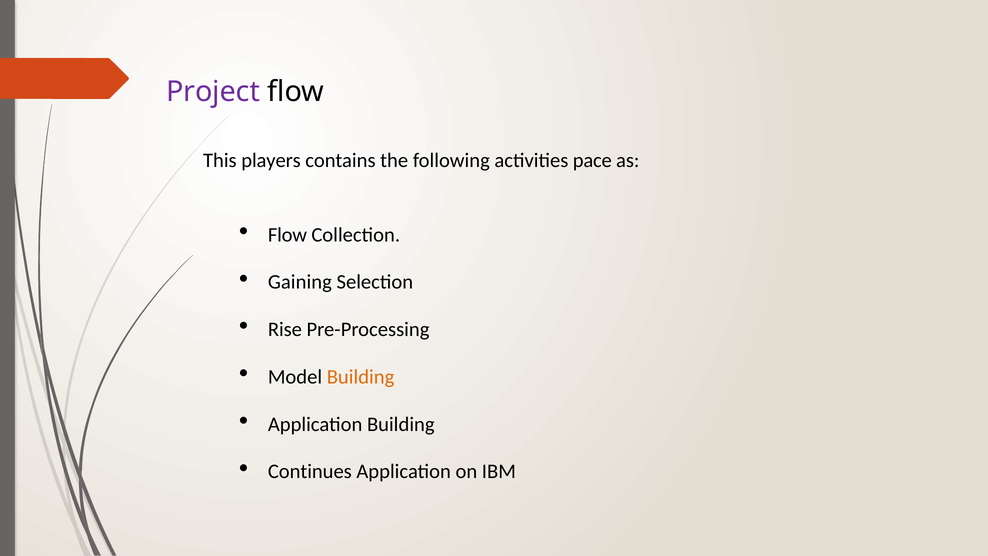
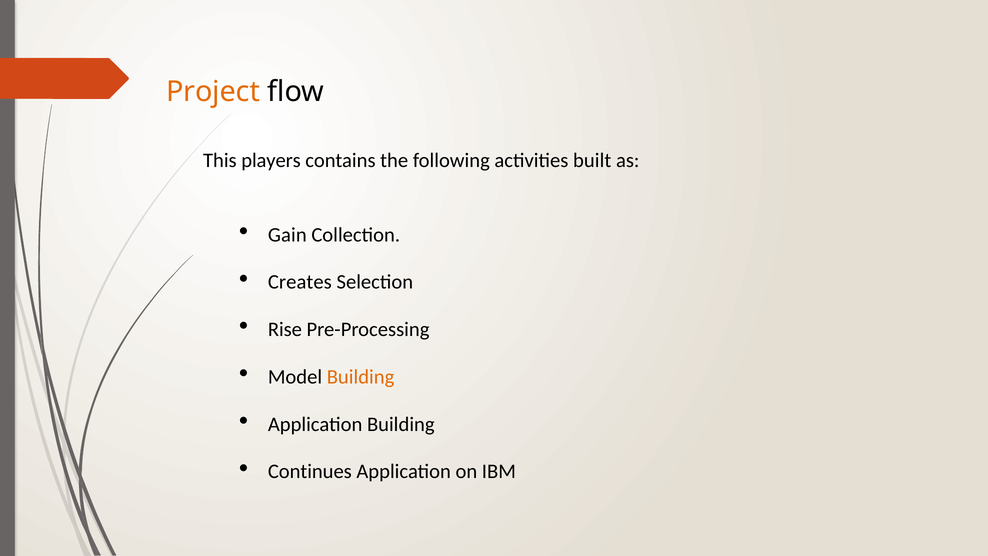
Project colour: purple -> orange (213, 92)
pace: pace -> built (592, 161)
Flow: Flow -> Gain (287, 235)
Gaining: Gaining -> Creates (300, 282)
